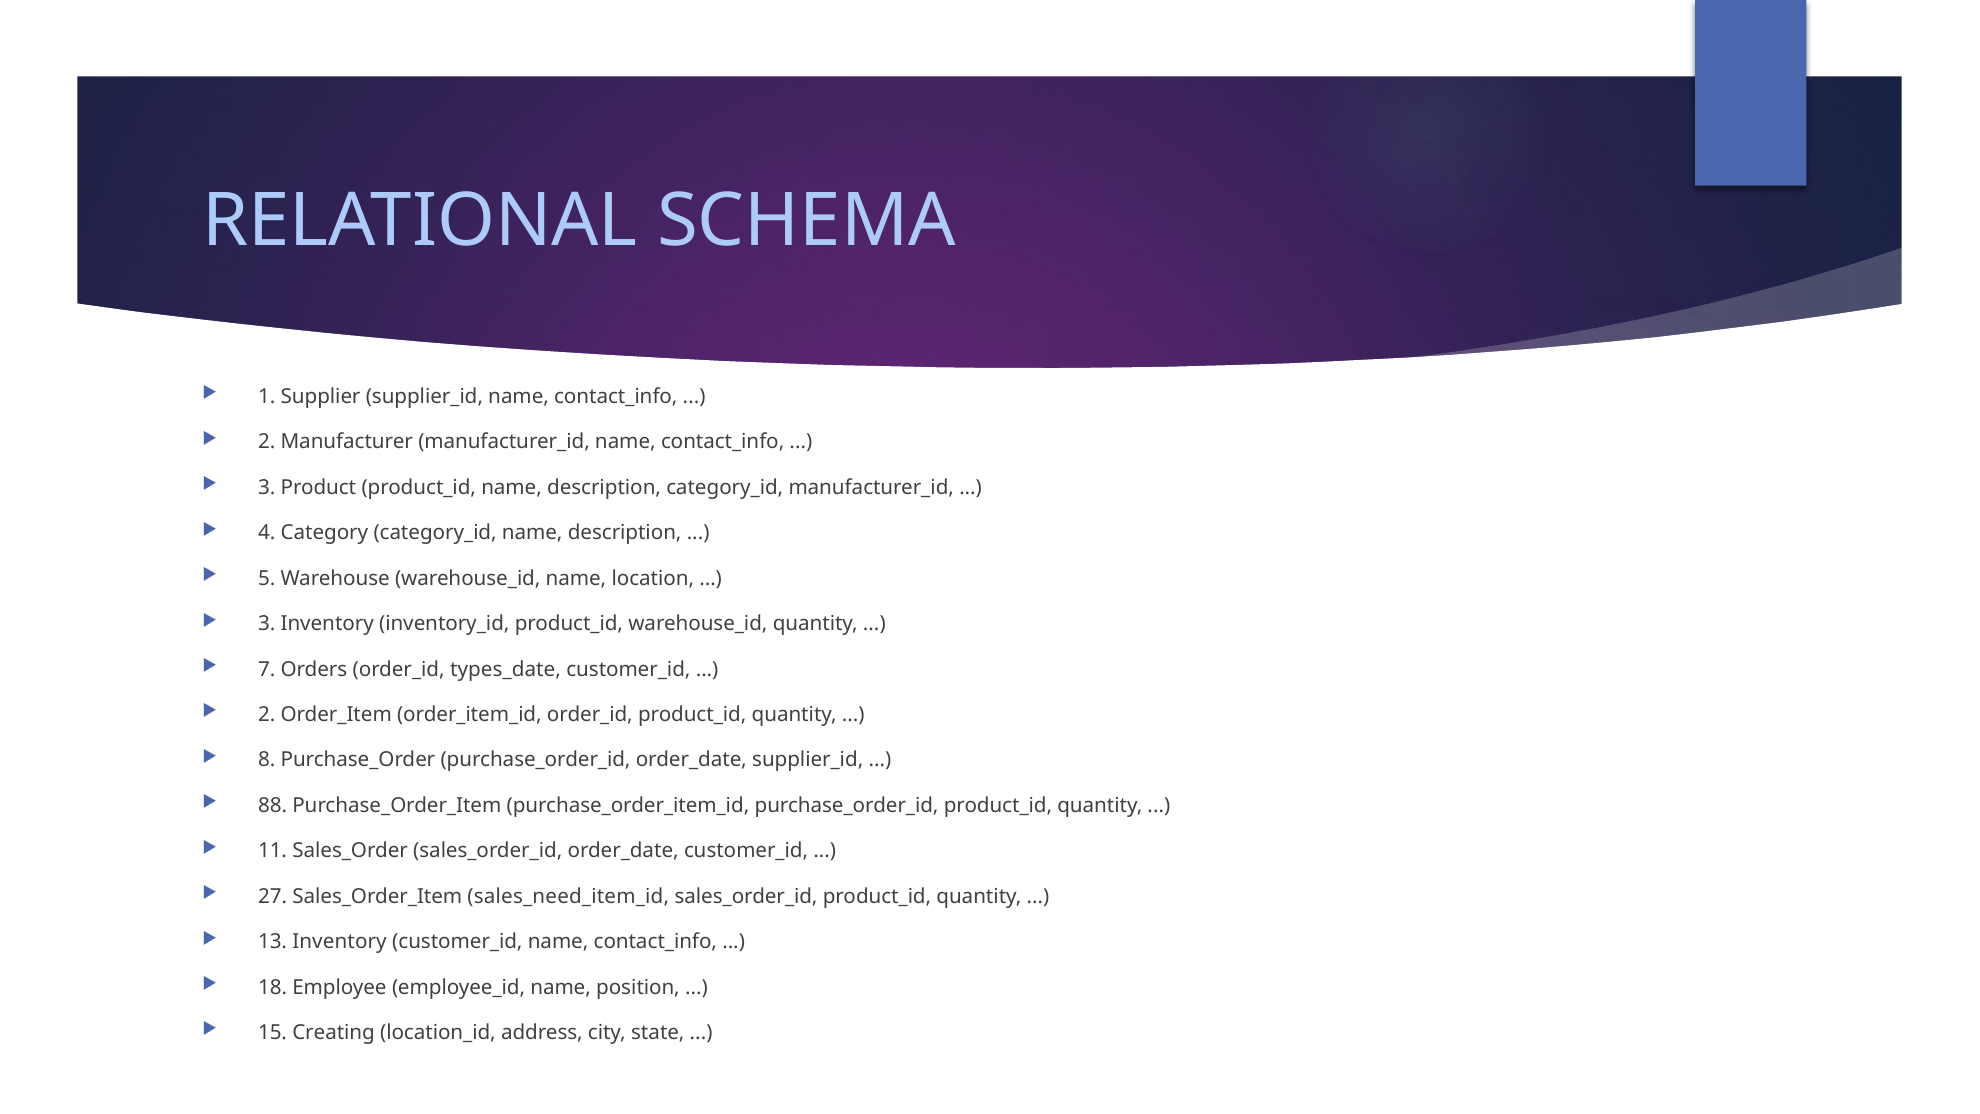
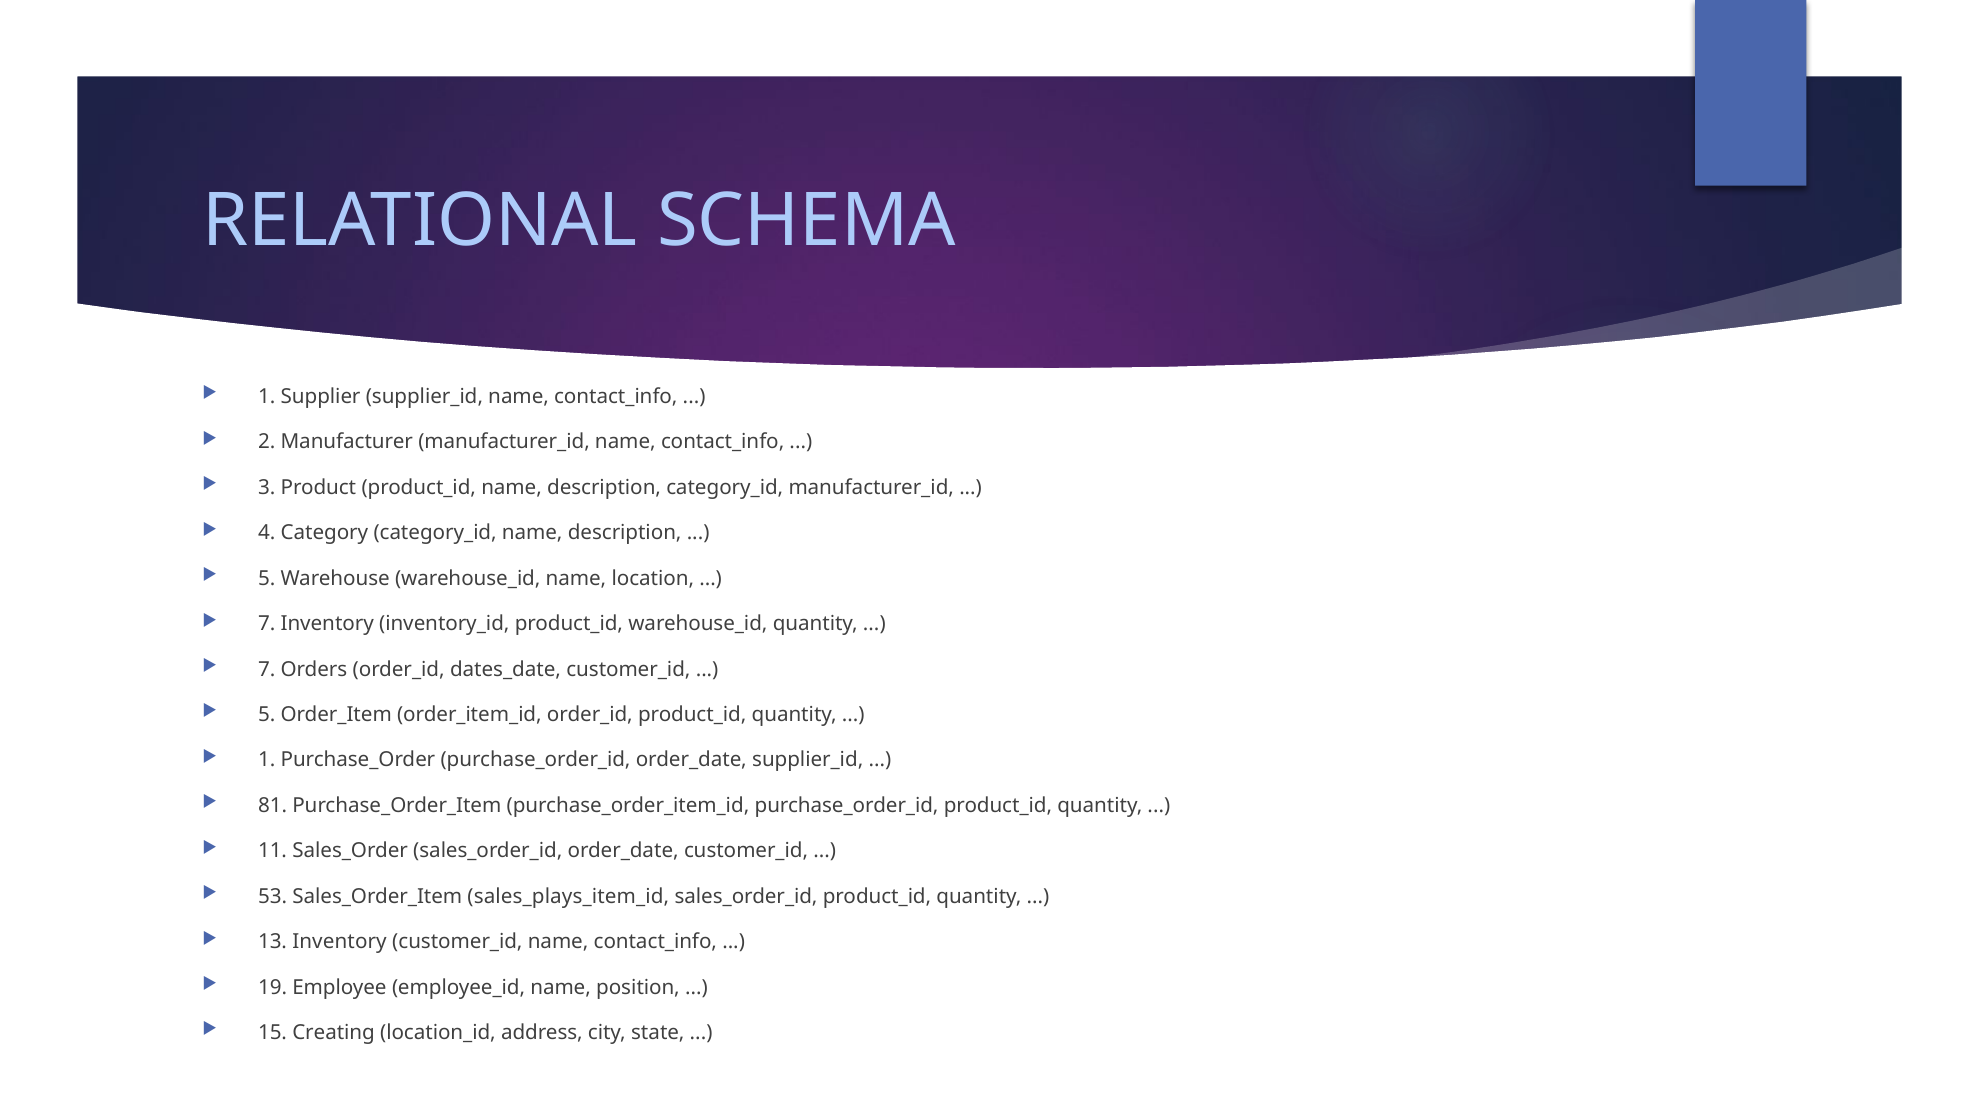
3: 3 -> 7 (267, 624)
types_date: types_date -> dates_date (506, 669)
2: 2 -> 5 (267, 714)
8: 8 -> 1 (267, 760)
88: 88 -> 81 (273, 805)
27: 27 -> 53 (273, 896)
sales_need_item_id: sales_need_item_id -> sales_plays_item_id (568, 896)
18: 18 -> 19 (273, 987)
